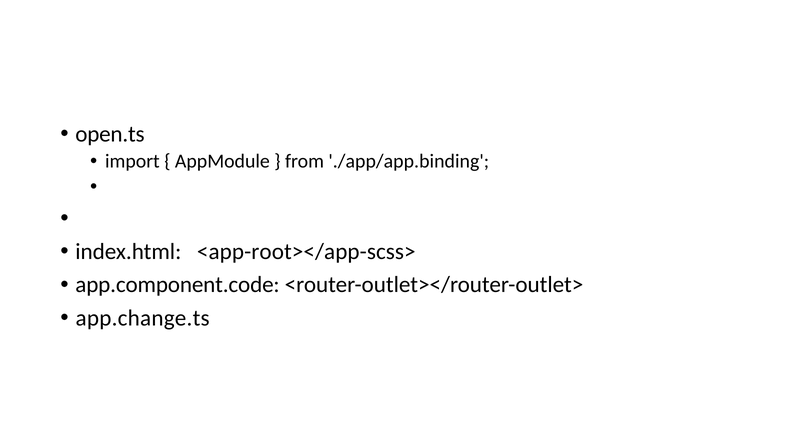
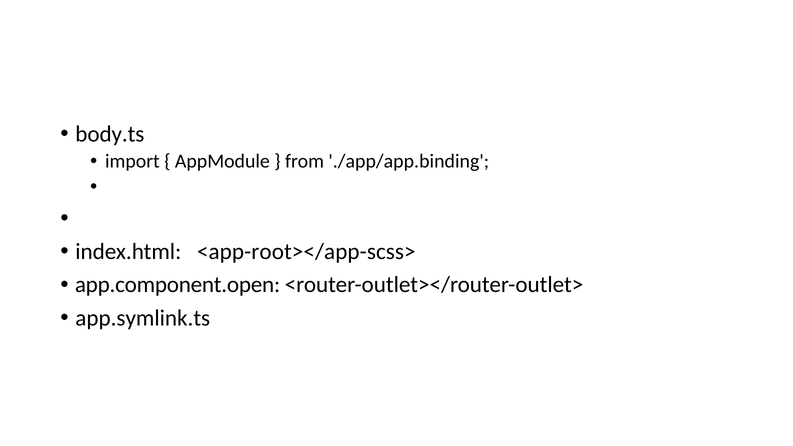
open.ts: open.ts -> body.ts (110, 134)
app.component.code: app.component.code -> app.component.open (178, 285)
app.change.ts: app.change.ts -> app.symlink.ts (143, 318)
